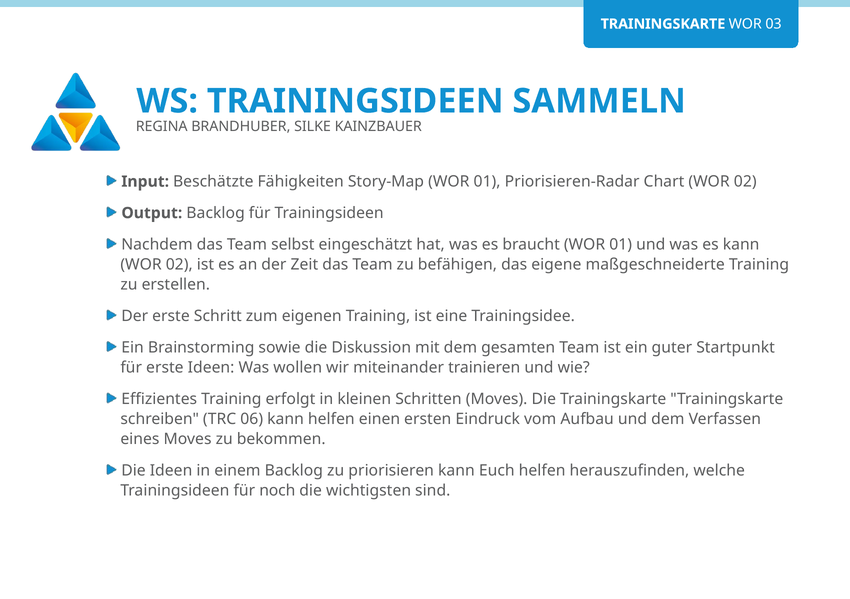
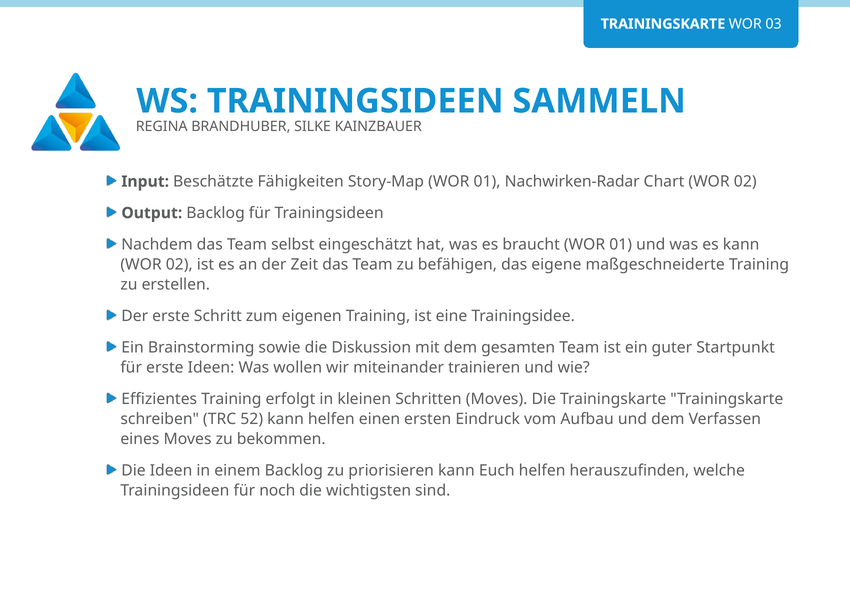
Priorisieren-Radar: Priorisieren-Radar -> Nachwirken-Radar (572, 181)
06: 06 -> 52 (252, 419)
